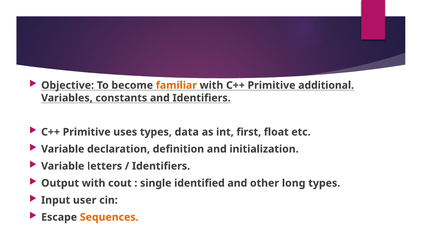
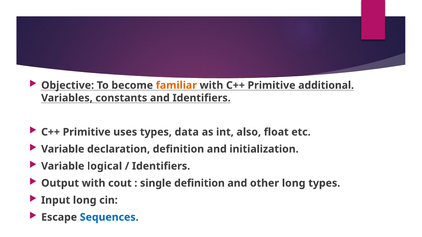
first: first -> also (249, 132)
letters: letters -> logical (105, 166)
single identified: identified -> definition (199, 183)
Input user: user -> long (85, 200)
Sequences colour: orange -> blue (109, 218)
